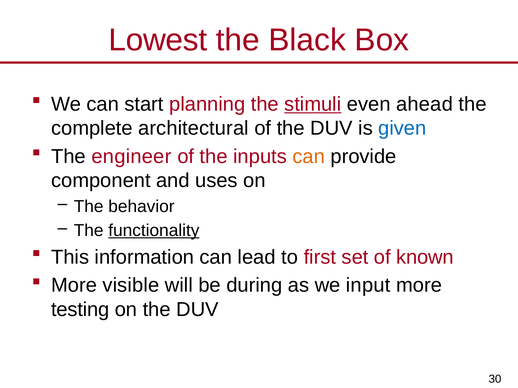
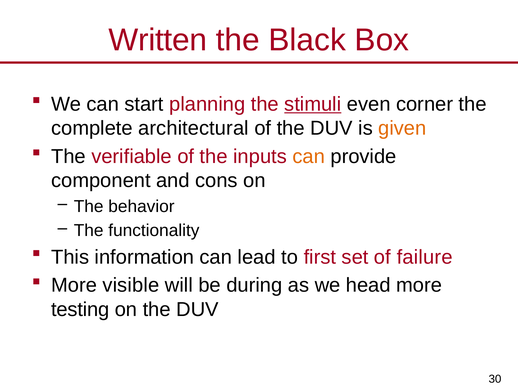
Lowest: Lowest -> Written (158, 40)
ahead: ahead -> corner (425, 104)
given colour: blue -> orange (402, 128)
engineer: engineer -> verifiable (132, 157)
uses: uses -> cons (216, 181)
functionality underline: present -> none (154, 231)
known: known -> failure (425, 257)
input: input -> head (368, 286)
